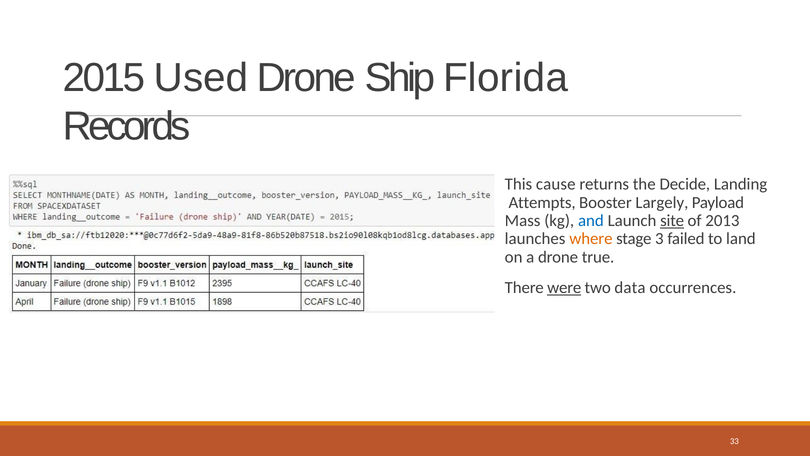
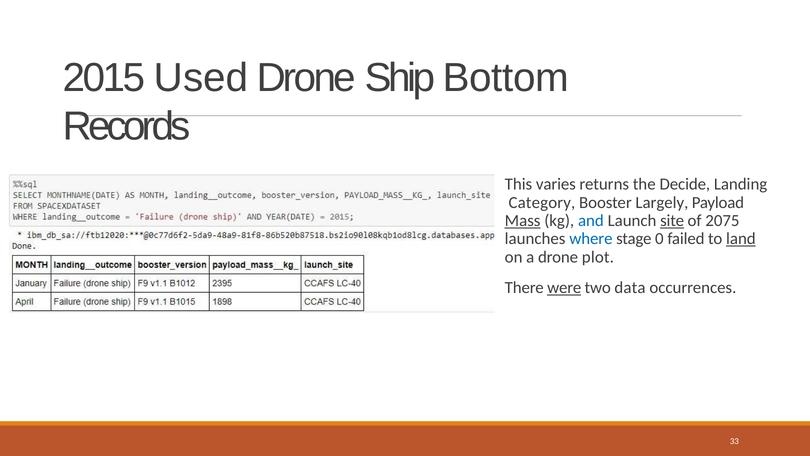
Florida: Florida -> Bottom (506, 78)
cause: cause -> varies (556, 184)
Attempts: Attempts -> Category (542, 202)
Mass underline: none -> present (523, 220)
2013: 2013 -> 2075 (722, 220)
where colour: orange -> blue (591, 239)
3: 3 -> 0 (659, 239)
land underline: none -> present (741, 239)
true: true -> plot (598, 257)
